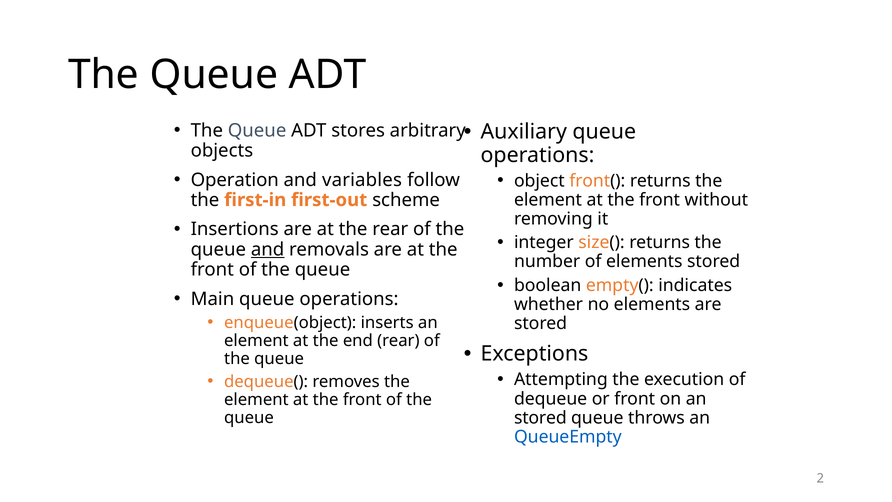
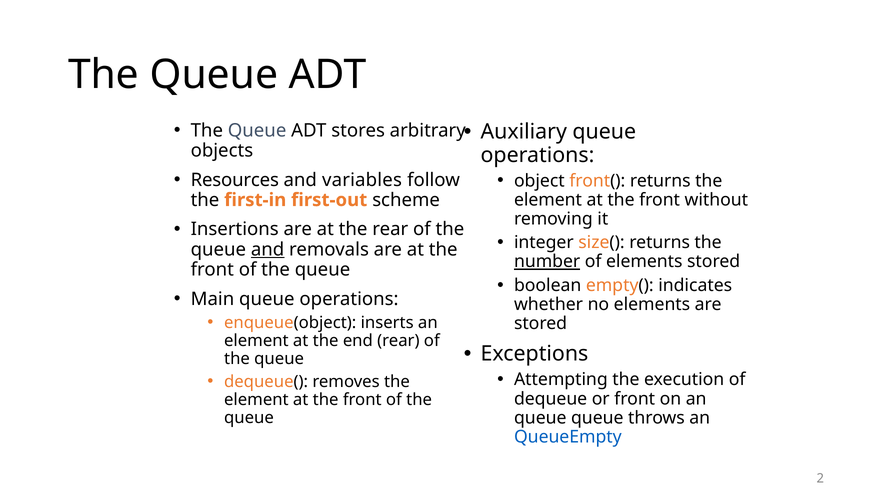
Operation: Operation -> Resources (235, 180)
number underline: none -> present (547, 262)
stored: stored -> queue (540, 418)
